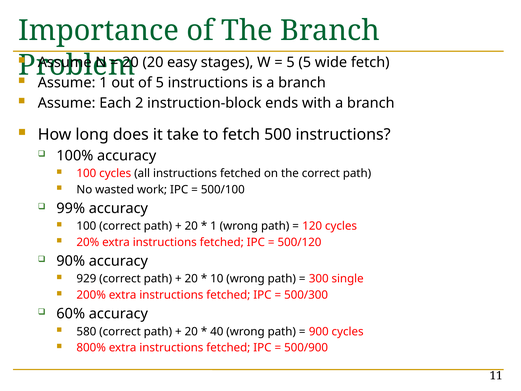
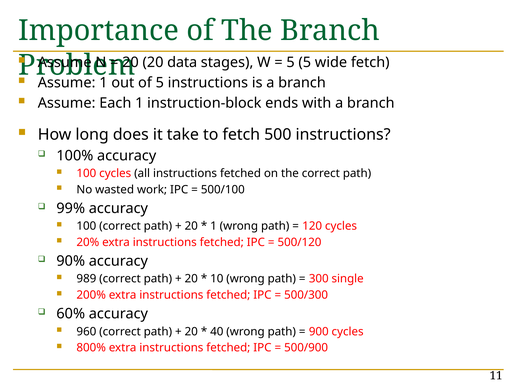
easy: easy -> data (182, 62)
Each 2: 2 -> 1 (139, 103)
929: 929 -> 989 (86, 279)
580: 580 -> 960 (86, 331)
